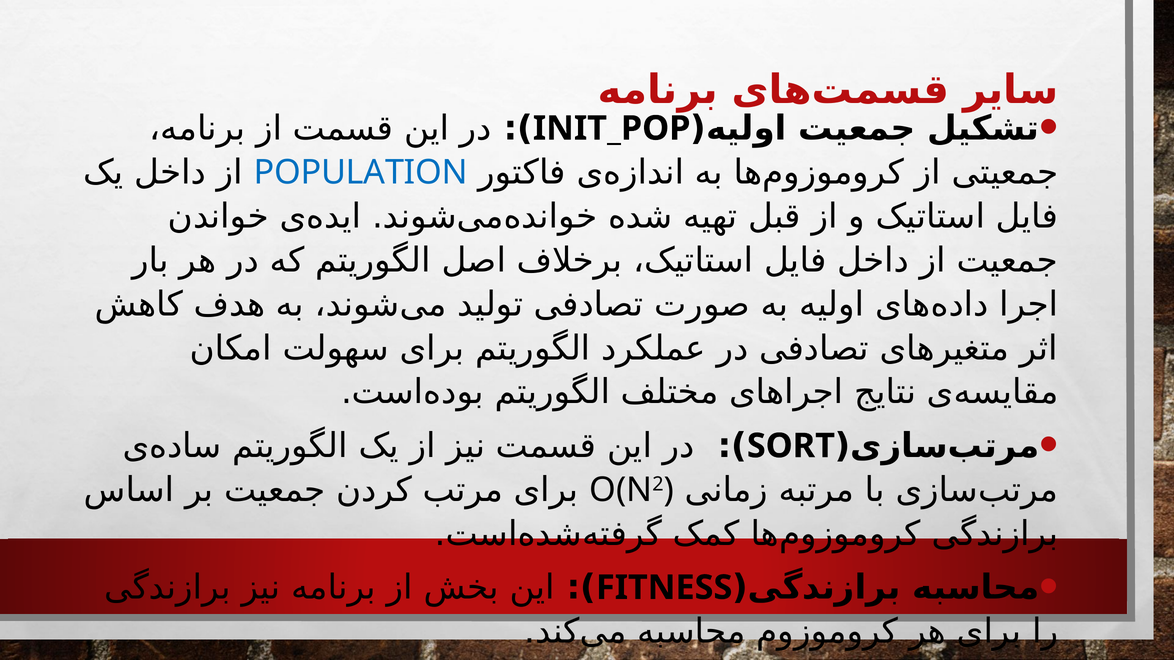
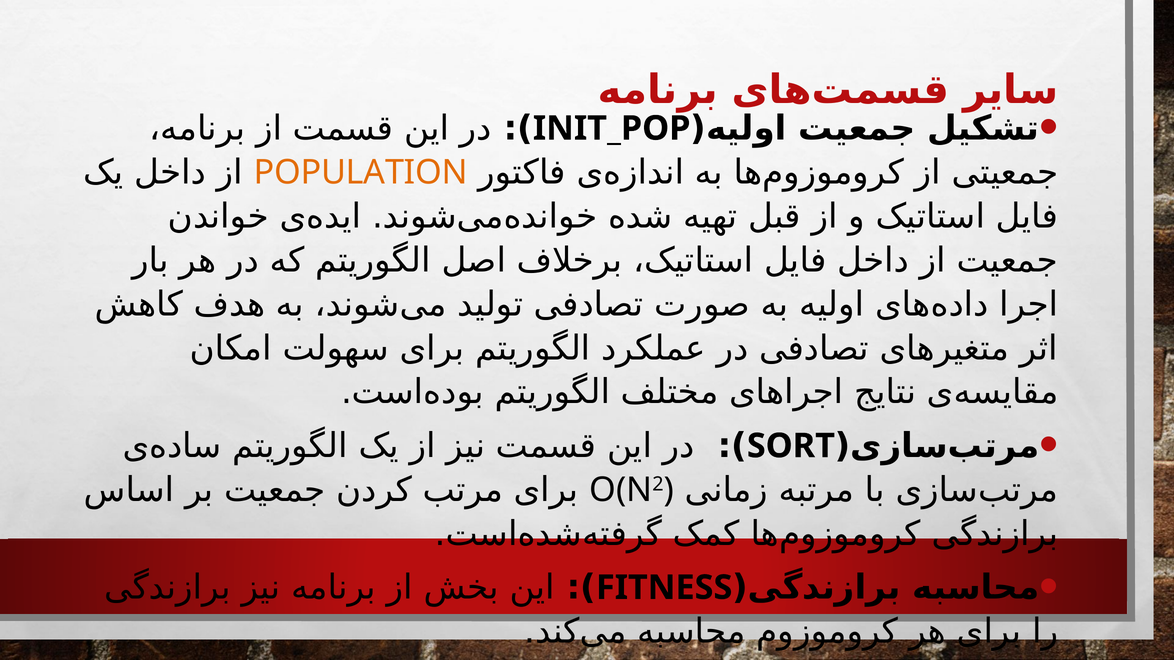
POPULATION colour: blue -> orange (361, 172)
